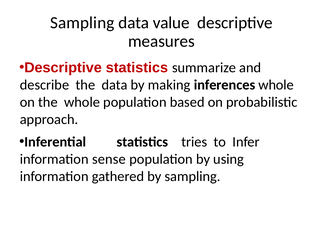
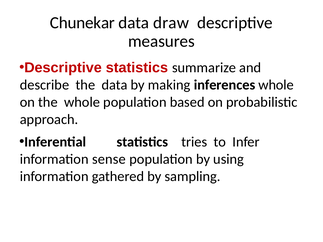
Sampling: Sampling -> Chunekar (82, 23)
value: value -> draw (171, 23)
